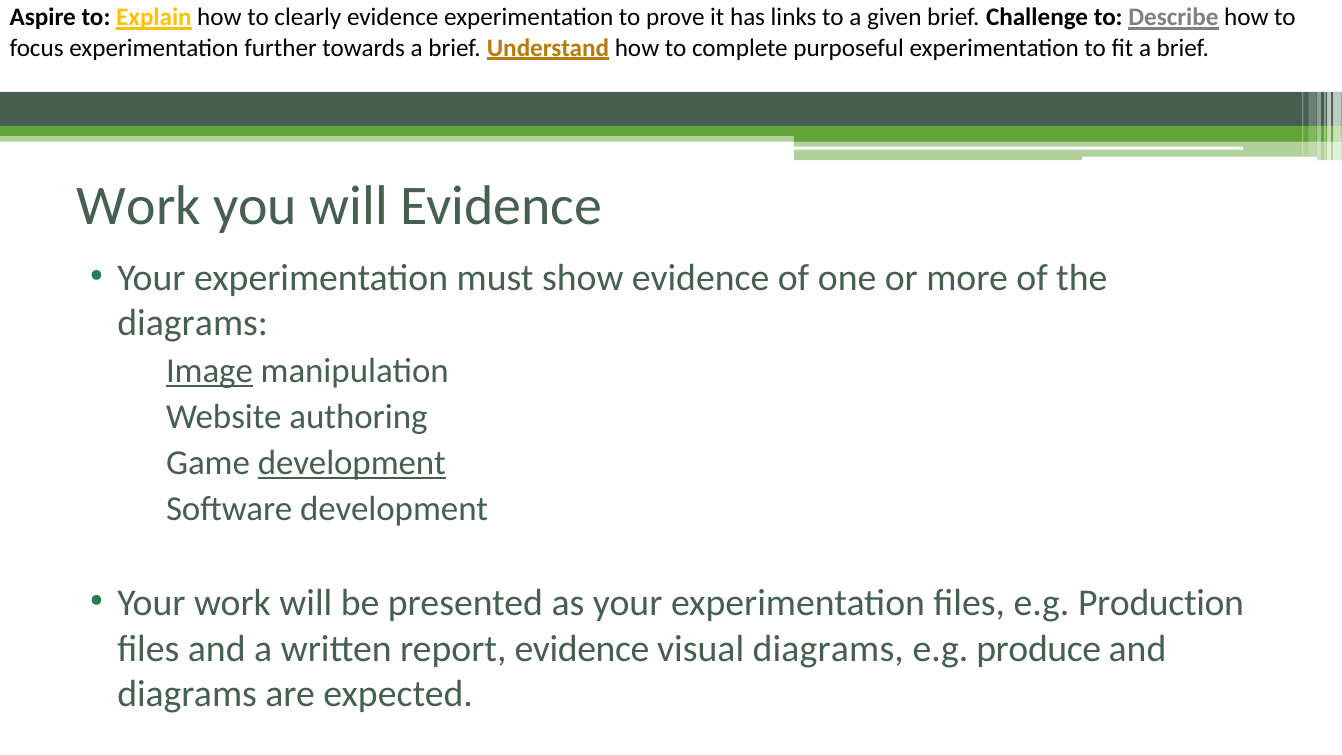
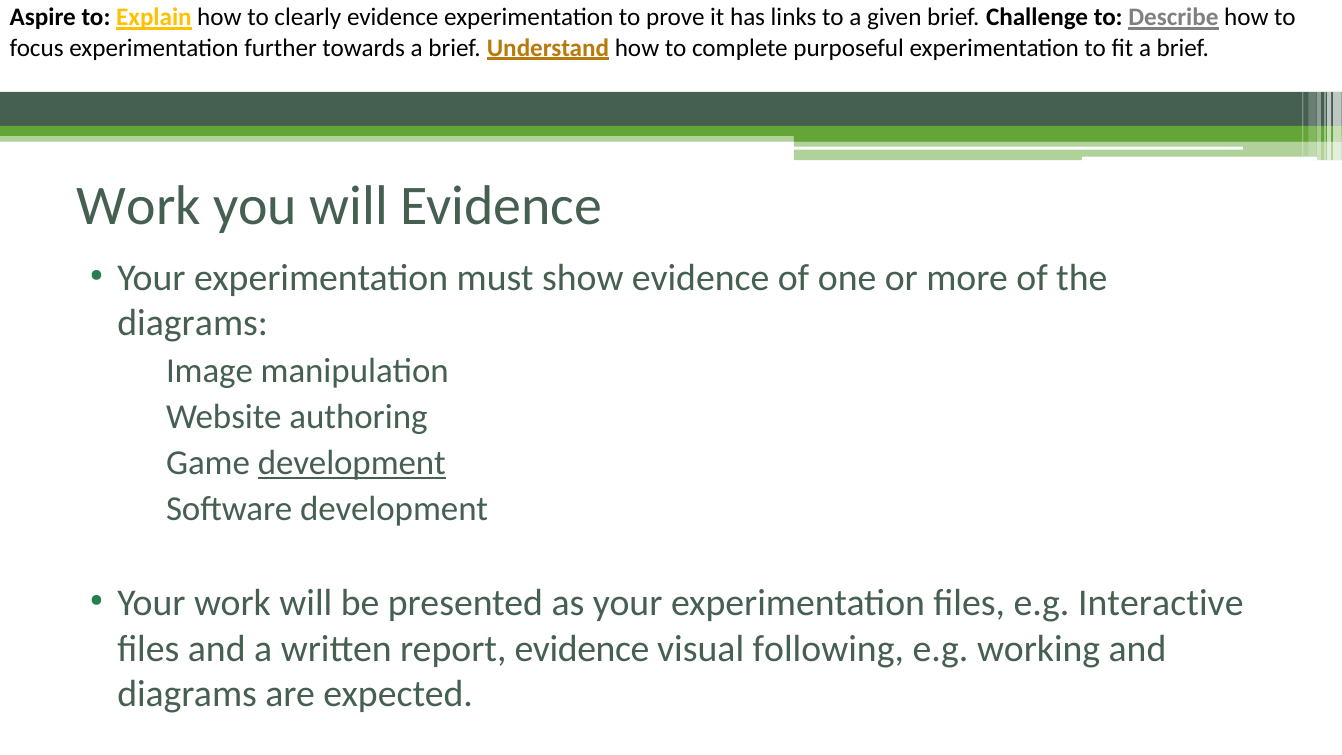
Image underline: present -> none (209, 371)
Production: Production -> Interactive (1161, 603)
visual diagrams: diagrams -> following (828, 649)
produce: produce -> working (1039, 649)
